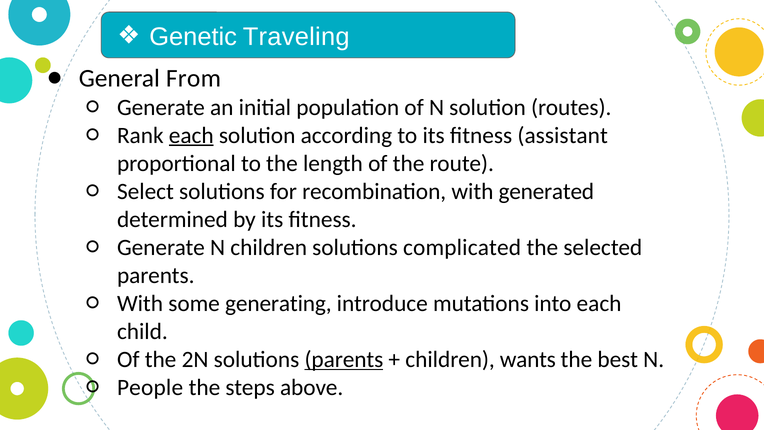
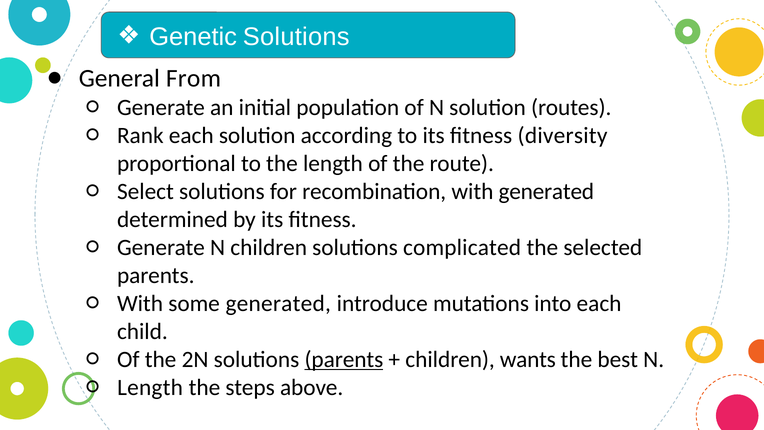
Genetic Traveling: Traveling -> Solutions (296, 37)
each underline: present -> none (191, 135)
assistant: assistant -> diversity (563, 135)
some generating: generating -> generated (278, 303)
People: People -> Length (150, 387)
